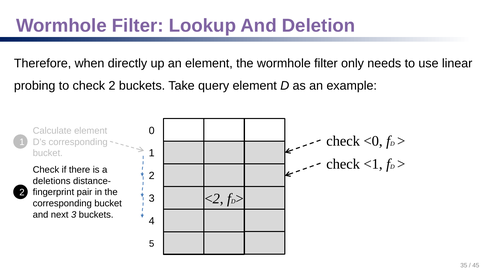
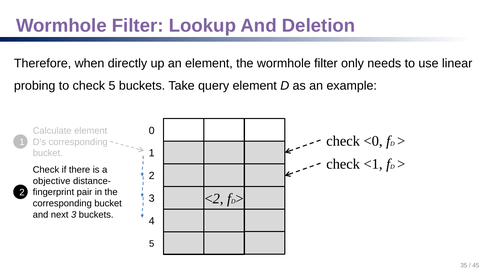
check 2: 2 -> 5 (112, 86)
deletions: deletions -> objective (52, 181)
